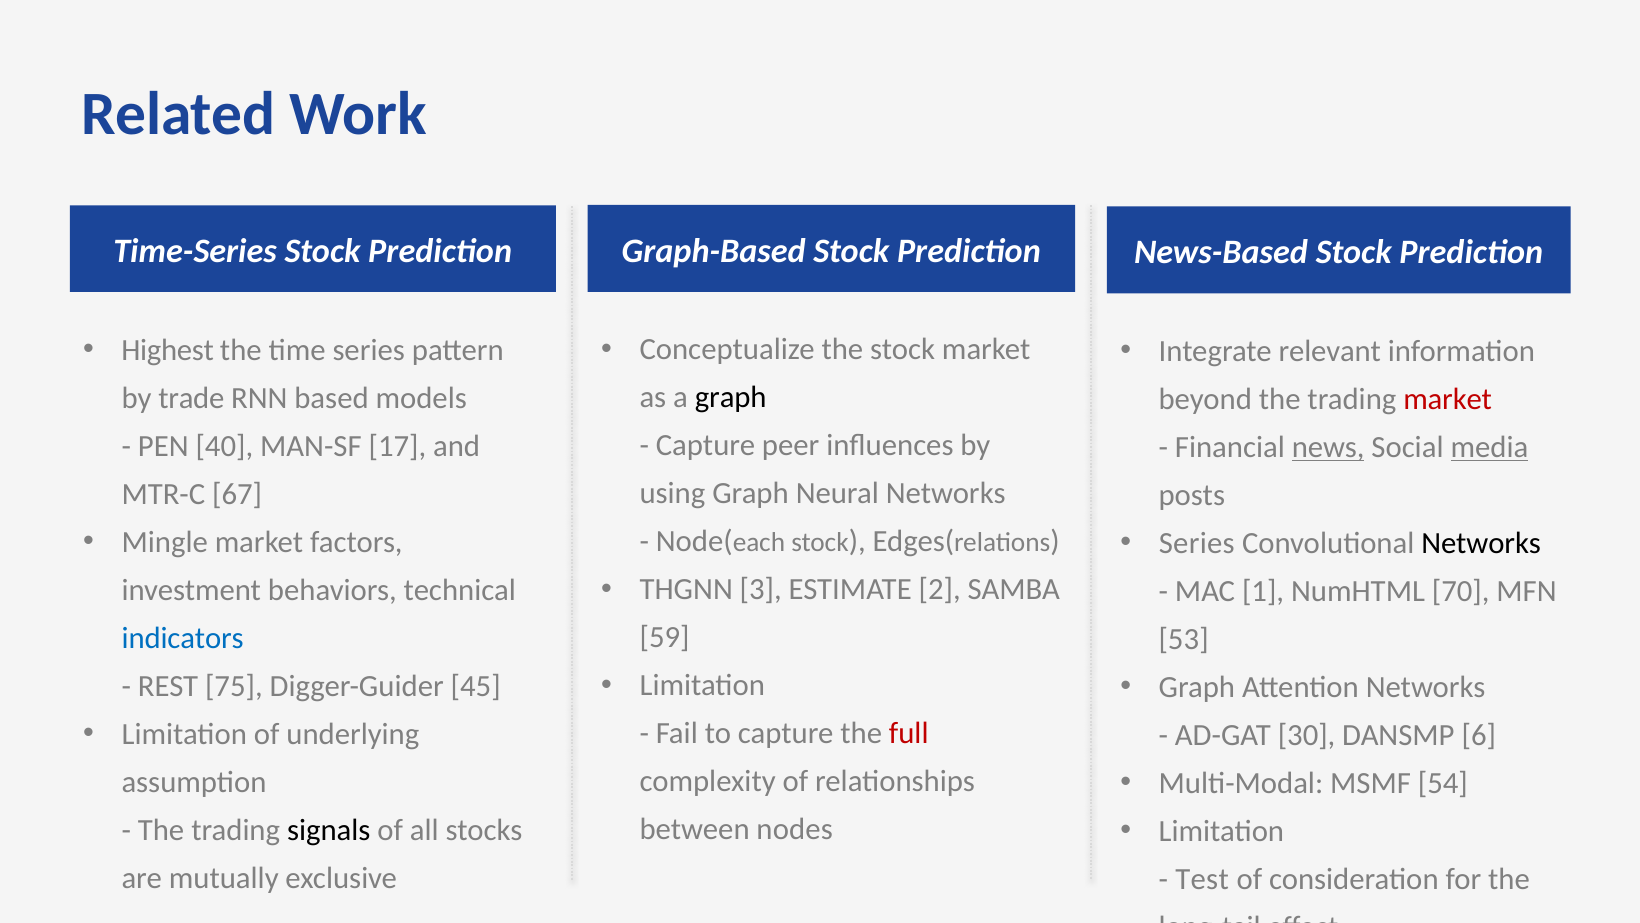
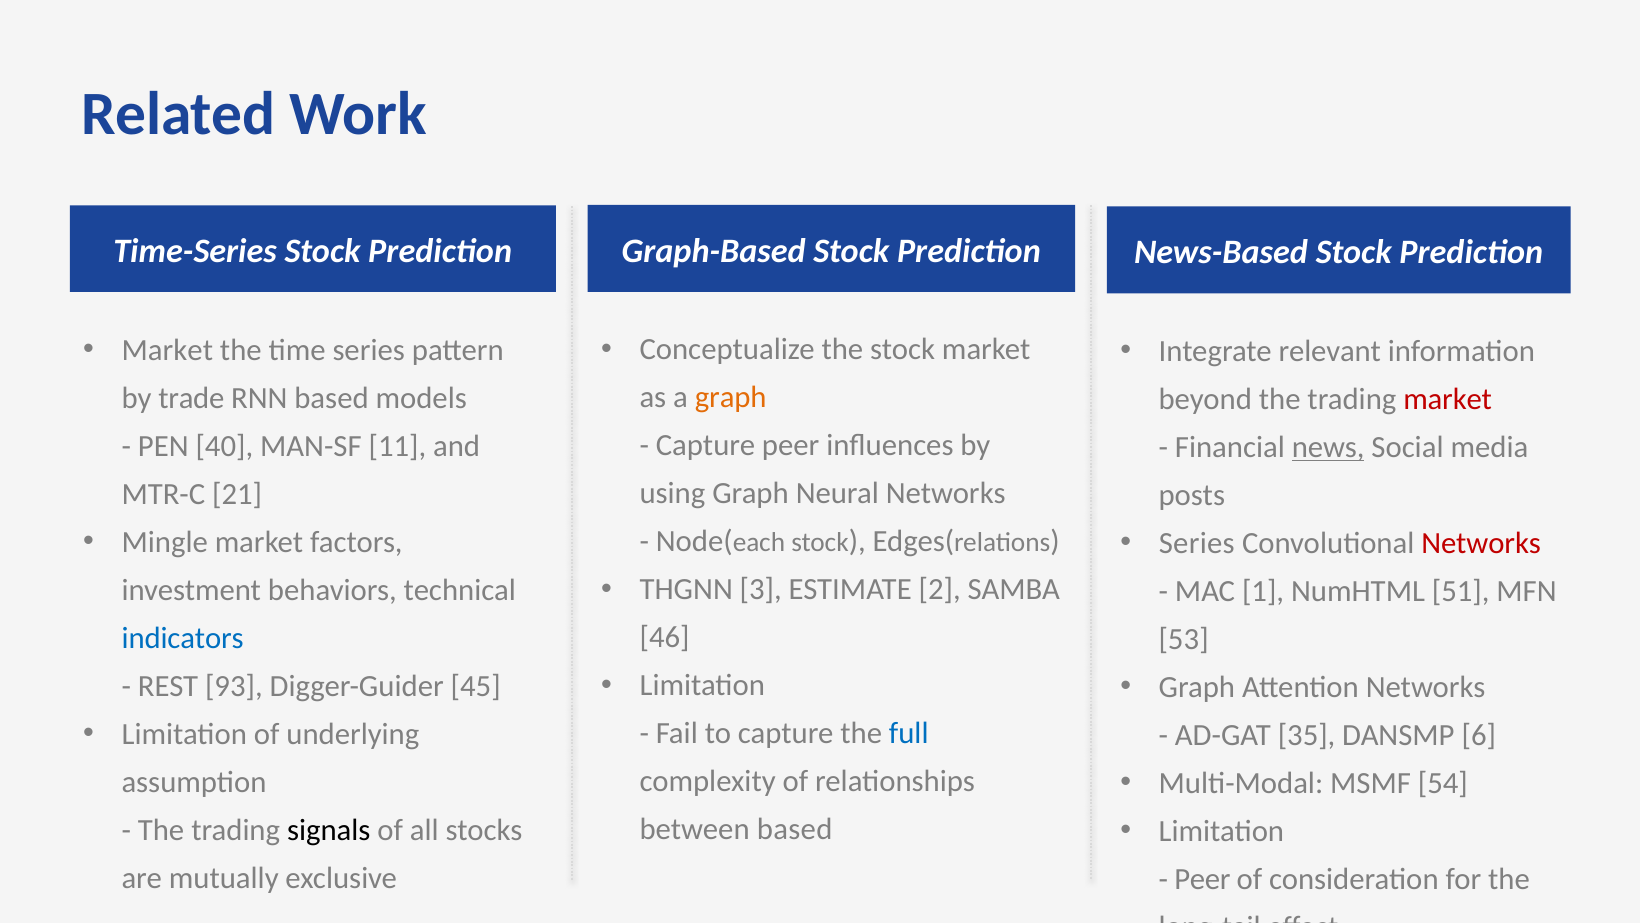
Highest: Highest -> Market (167, 350)
graph colour: black -> orange (731, 398)
17: 17 -> 11 (397, 446)
media underline: present -> none (1489, 447)
67: 67 -> 21 (237, 494)
Networks colour: black -> red (1481, 543)
70: 70 -> 51 (1461, 591)
59: 59 -> 46 (665, 637)
75: 75 -> 93 (234, 686)
full colour: red -> blue (909, 733)
30: 30 -> 35 (1307, 735)
between nodes: nodes -> based (795, 829)
Test: Test -> Peer (1202, 879)
